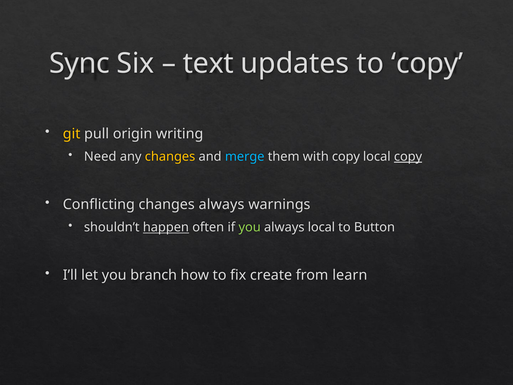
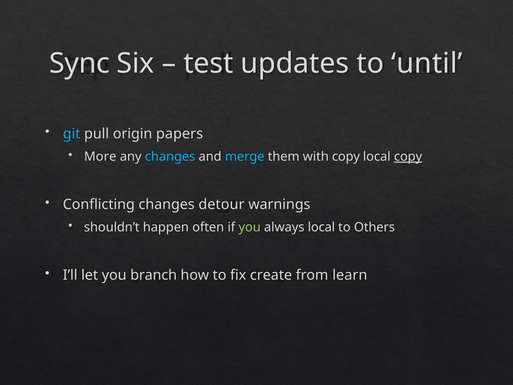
text: text -> test (208, 63)
to copy: copy -> until (427, 63)
git colour: yellow -> light blue (72, 134)
writing: writing -> papers (180, 134)
Need: Need -> More (100, 157)
changes colour: yellow -> light blue (170, 157)
changes always: always -> detour (221, 204)
happen underline: present -> none (166, 227)
Button: Button -> Others (374, 227)
